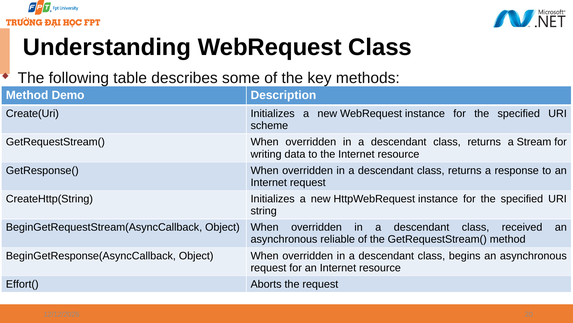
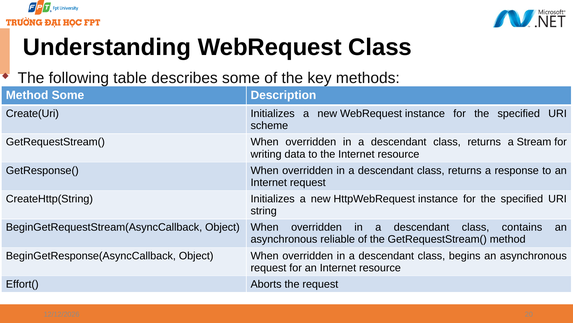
Method Demo: Demo -> Some (68, 95)
received: received -> contains (522, 227)
